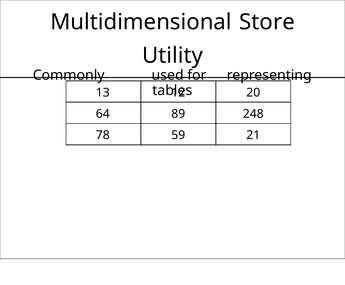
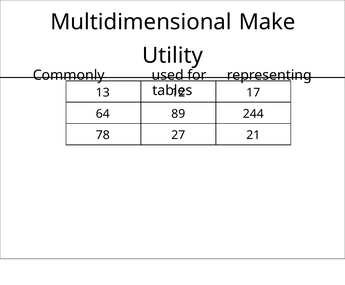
Store: Store -> Make (267, 22)
20: 20 -> 17 (253, 93)
248: 248 -> 244 (253, 114)
59: 59 -> 27 (178, 135)
